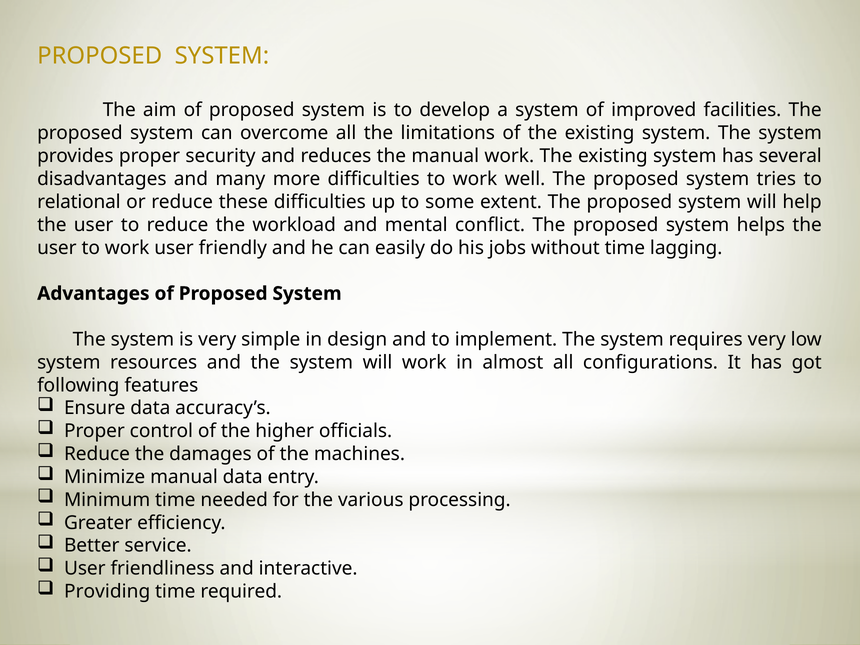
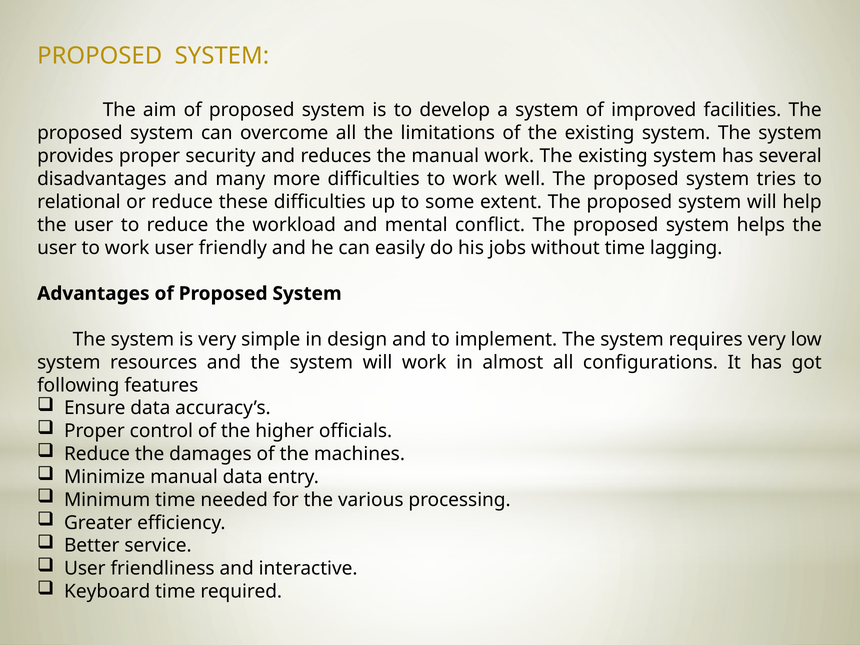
Providing: Providing -> Keyboard (107, 592)
